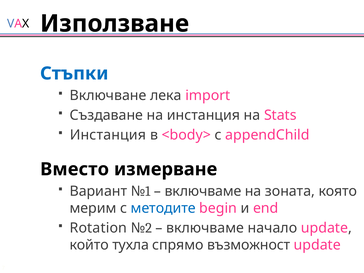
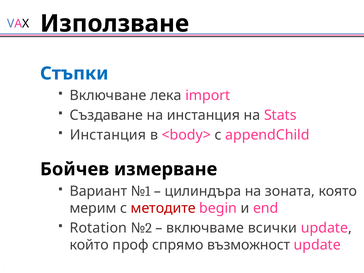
Вместо: Вместо -> Бойчев (75, 169)
включваме: включваме -> цилиндъра (203, 191)
методите colour: blue -> red (163, 208)
начало: начало -> всички (272, 228)
тухла: тухла -> проф (131, 245)
